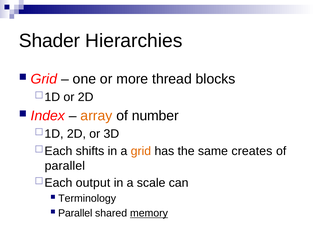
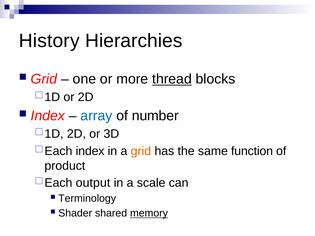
Shader: Shader -> History (49, 41)
thread underline: none -> present (172, 79)
array colour: orange -> blue (96, 116)
shifts: shifts -> index (90, 151)
creates: creates -> function (252, 151)
parallel: parallel -> product (65, 166)
Parallel: Parallel -> Shader (75, 213)
